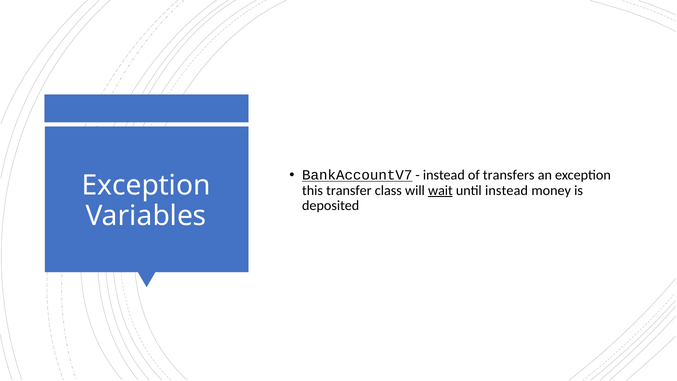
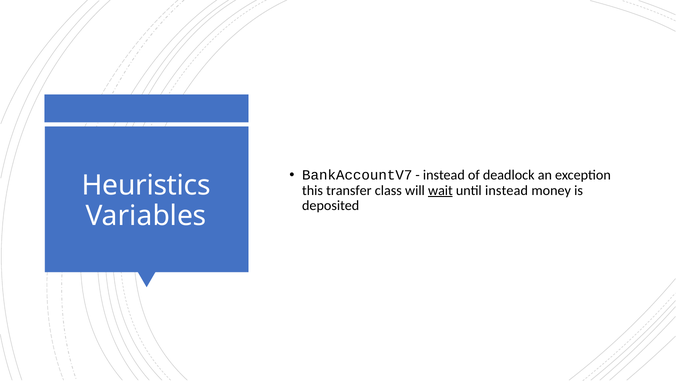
BankAccountV7 underline: present -> none (357, 175)
transfers: transfers -> deadlock (509, 175)
Exception: Exception -> Heuristics (146, 185)
